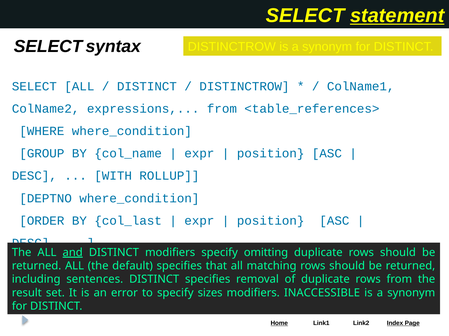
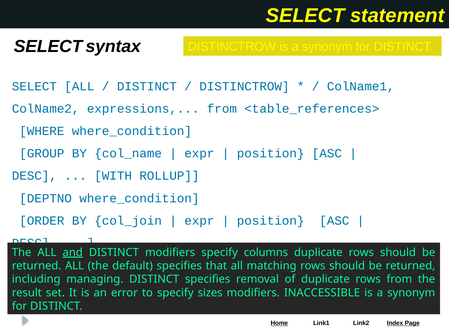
statement underline: present -> none (397, 16)
col_last: col_last -> col_join (128, 221)
omitting: omitting -> columns (266, 253)
sentences: sentences -> managing (95, 280)
